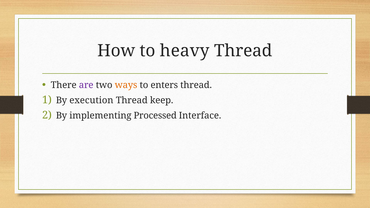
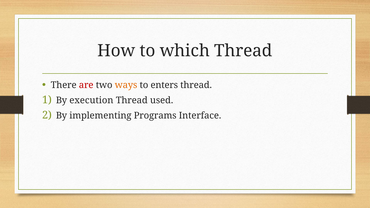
heavy: heavy -> which (185, 51)
are colour: purple -> red (86, 85)
keep: keep -> used (162, 100)
Processed: Processed -> Programs (155, 116)
